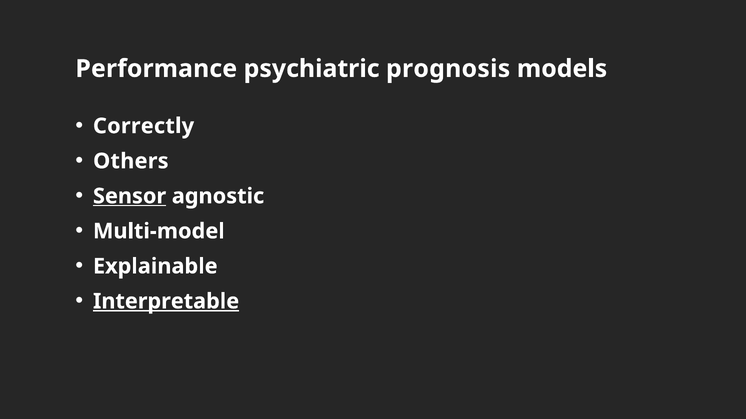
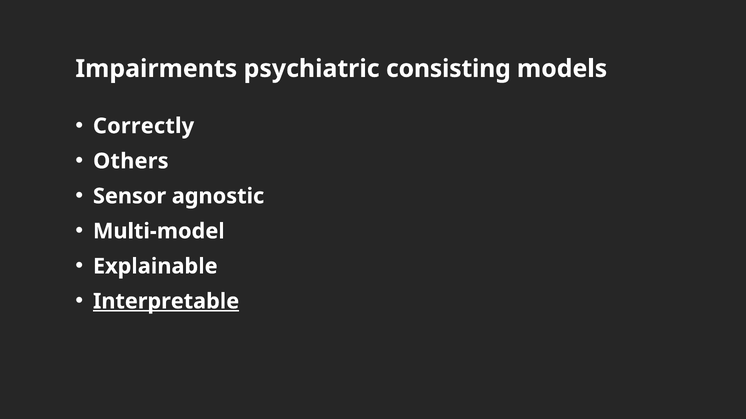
Performance: Performance -> Impairments (156, 69)
prognosis: prognosis -> consisting (448, 69)
Sensor underline: present -> none (130, 196)
